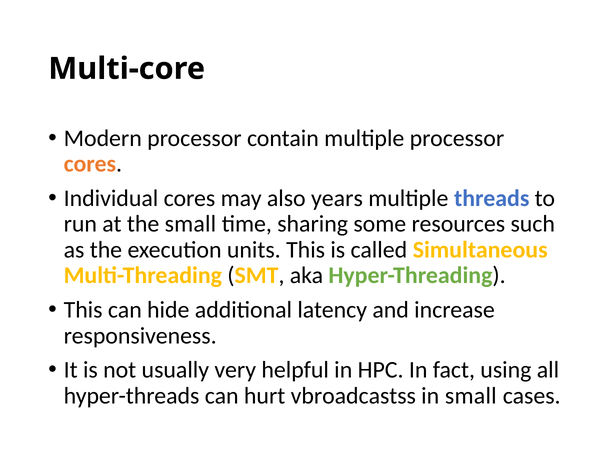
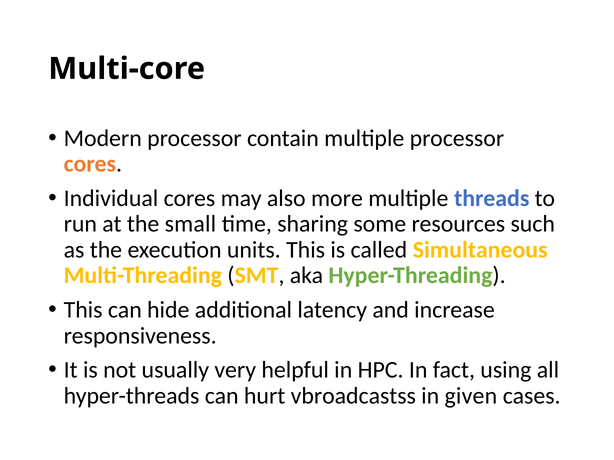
years: years -> more (337, 199)
in small: small -> given (471, 396)
